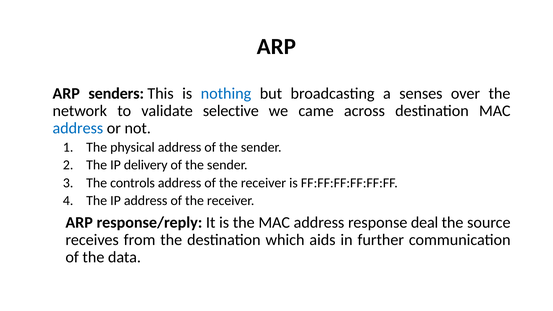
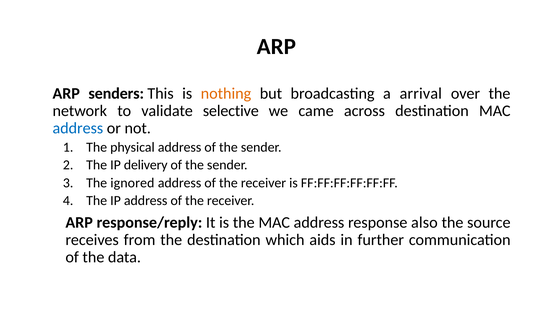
nothing colour: blue -> orange (226, 93)
senses: senses -> arrival (421, 93)
controls: controls -> ignored (132, 183)
deal: deal -> also (424, 223)
